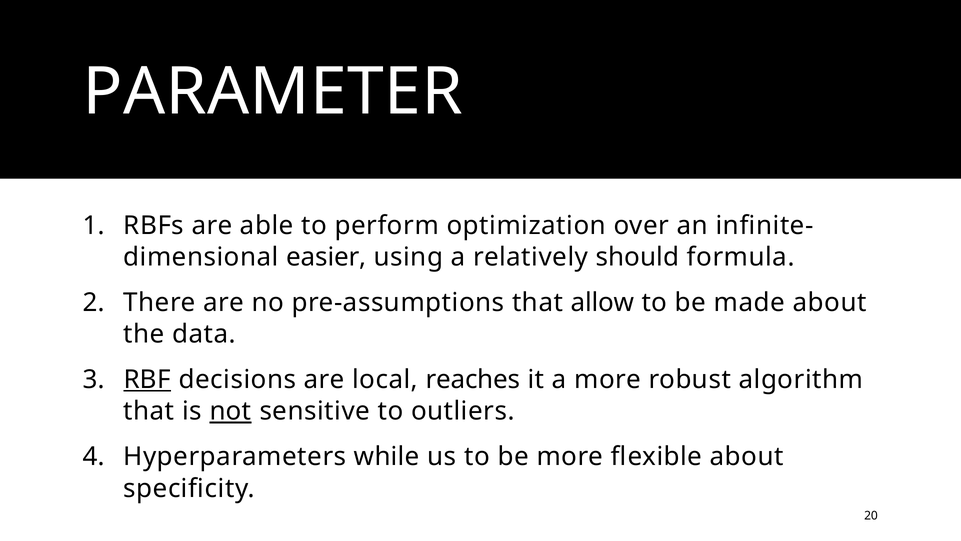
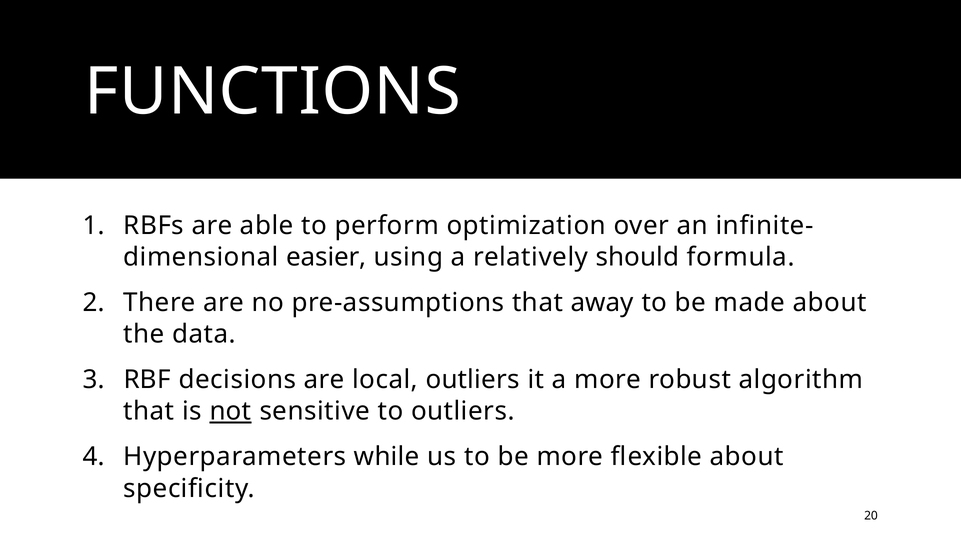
PARAMETER: PARAMETER -> FUNCTIONS (273, 92)
allow: allow -> away (602, 302)
RBF underline: present -> none (147, 379)
local reaches: reaches -> outliers (473, 379)
